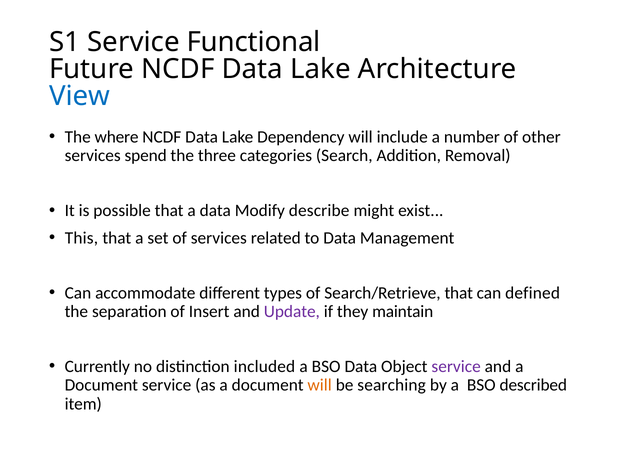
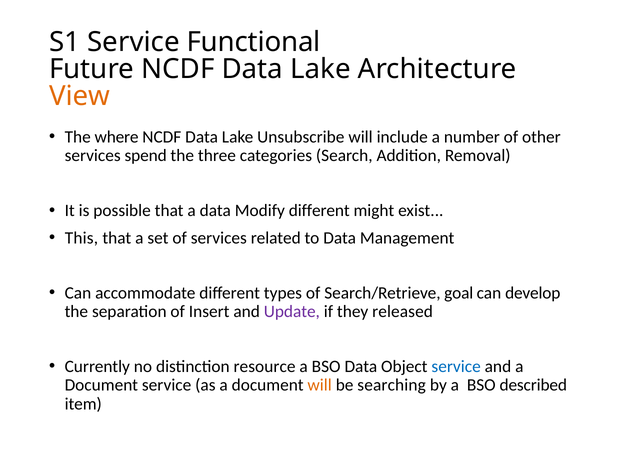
View colour: blue -> orange (79, 96)
Dependency: Dependency -> Unsubscribe (301, 137)
Modify describe: describe -> different (319, 210)
Search/Retrieve that: that -> goal (459, 292)
defined: defined -> develop (533, 292)
maintain: maintain -> released (403, 311)
included: included -> resource (265, 366)
service colour: purple -> blue (456, 366)
